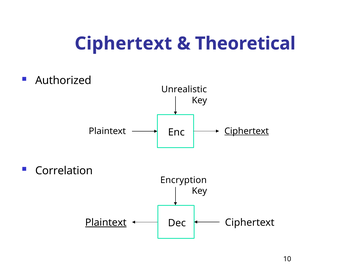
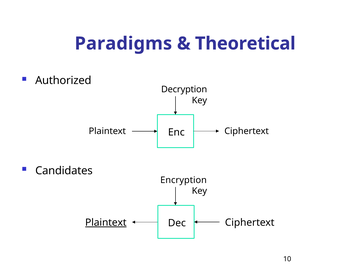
Ciphertext: Ciphertext -> Paradigms (123, 44)
Unrealistic: Unrealistic -> Decryption (184, 90)
Ciphertext underline: present -> none (247, 131)
Correlation: Correlation -> Candidates (64, 171)
